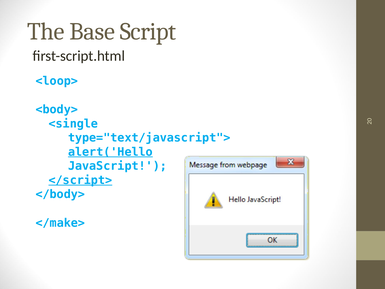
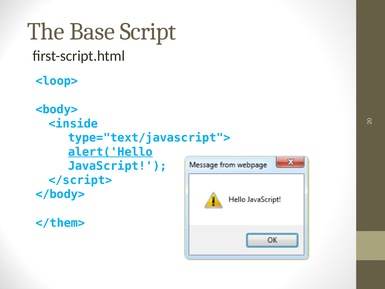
<single: <single -> <inside (73, 124)
</script> underline: present -> none (80, 180)
</make>: </make> -> </them> (60, 223)
